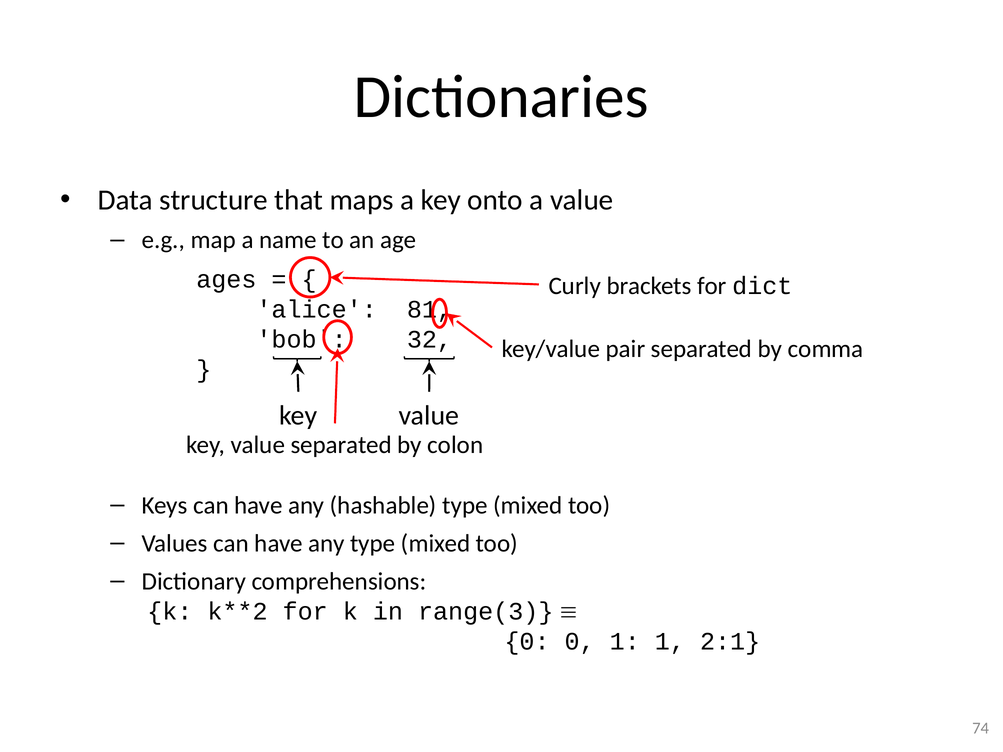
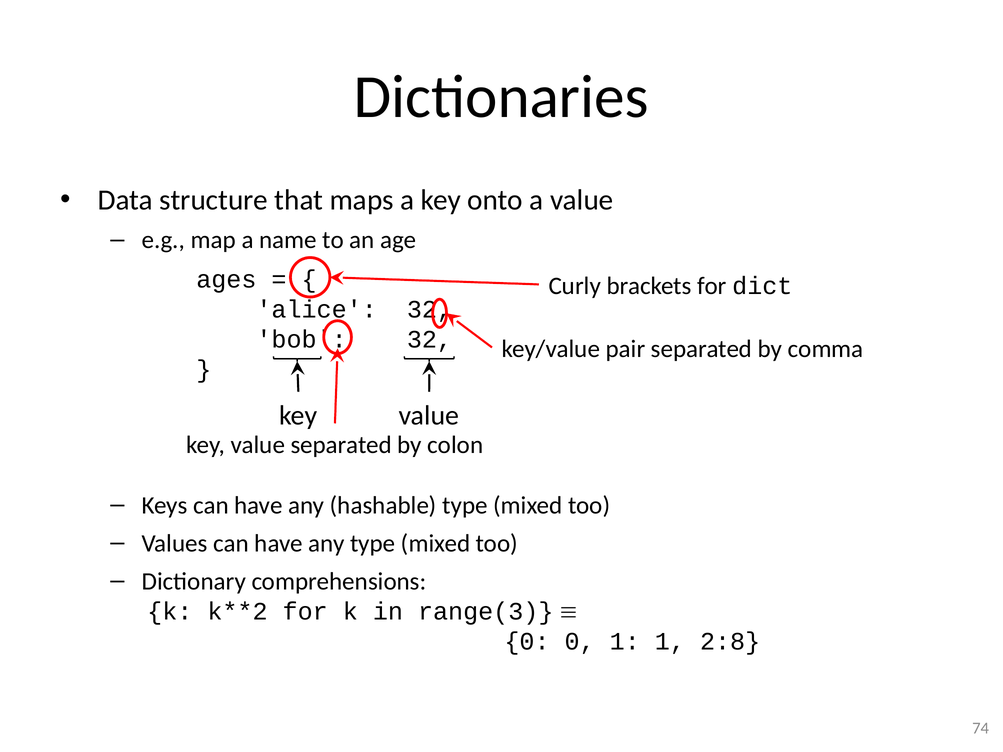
alice 81: 81 -> 32 (429, 309)
2:1: 2:1 -> 2:8 (730, 642)
